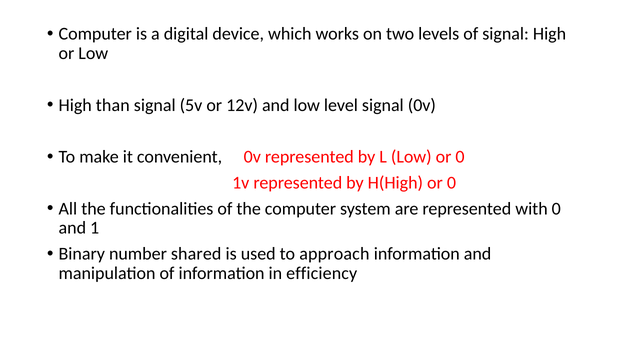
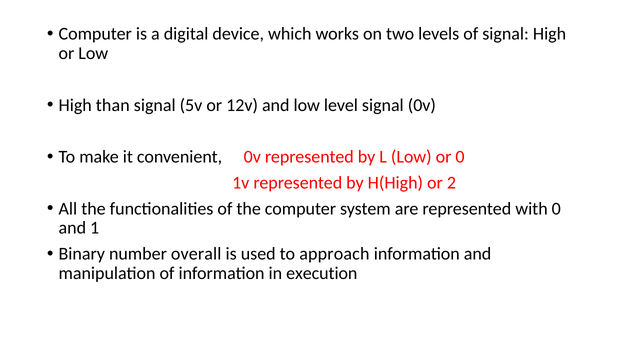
H(High or 0: 0 -> 2 (451, 183)
shared: shared -> overall (196, 254)
efficiency: efficiency -> execution (322, 273)
